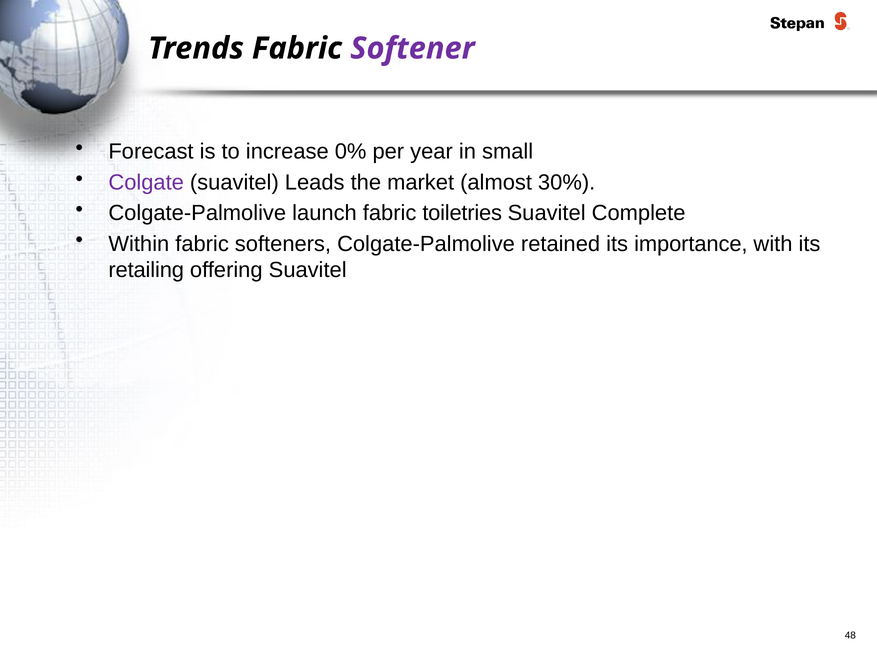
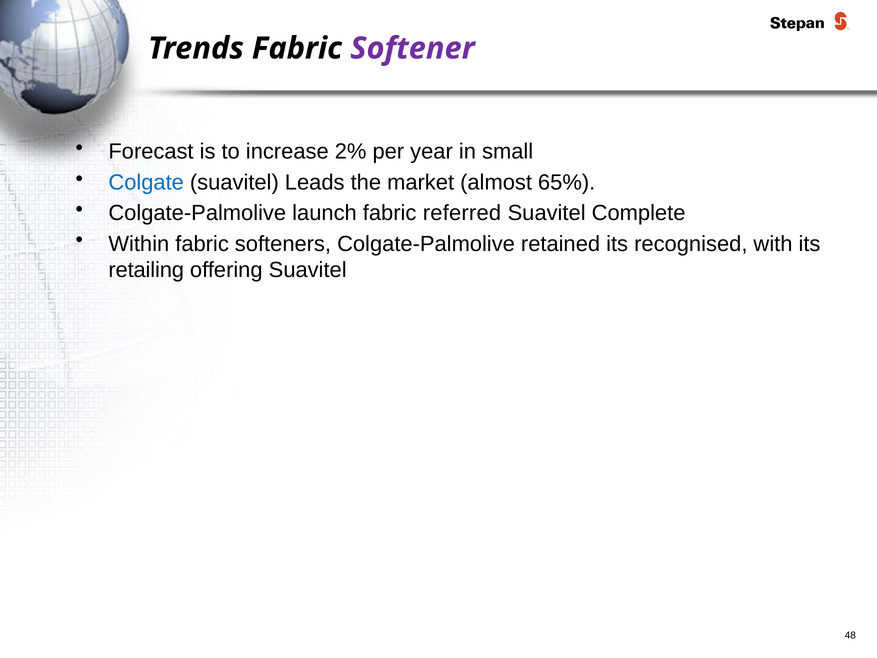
0%: 0% -> 2% (351, 152)
Colgate colour: purple -> blue (146, 182)
30%: 30% -> 65% (567, 182)
toiletries: toiletries -> referred (462, 213)
importance: importance -> recognised (691, 244)
